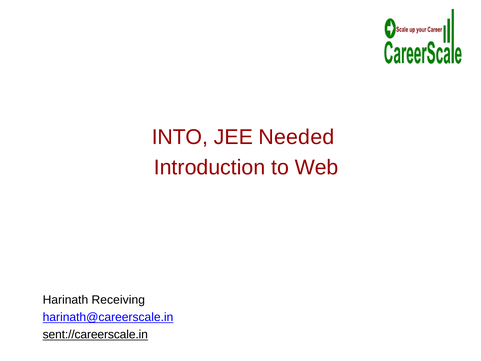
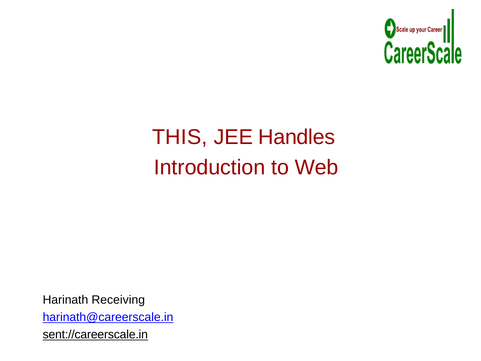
INTO: INTO -> THIS (180, 137)
Needed: Needed -> Handles (297, 137)
